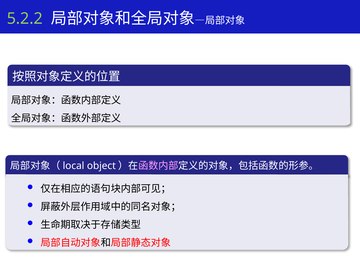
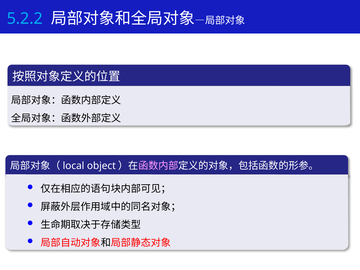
5.2.2 colour: light green -> light blue (25, 19)
